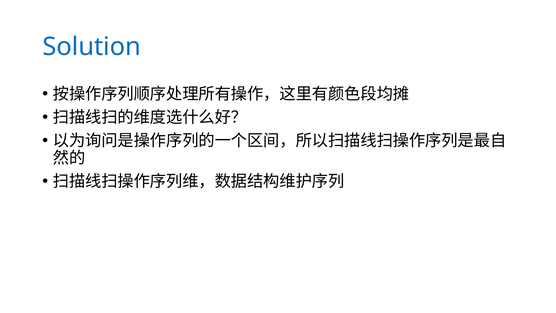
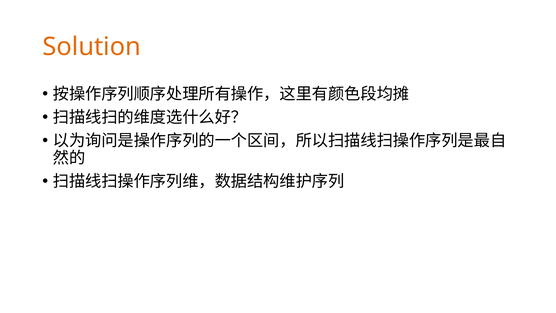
Solution colour: blue -> orange (92, 47)
